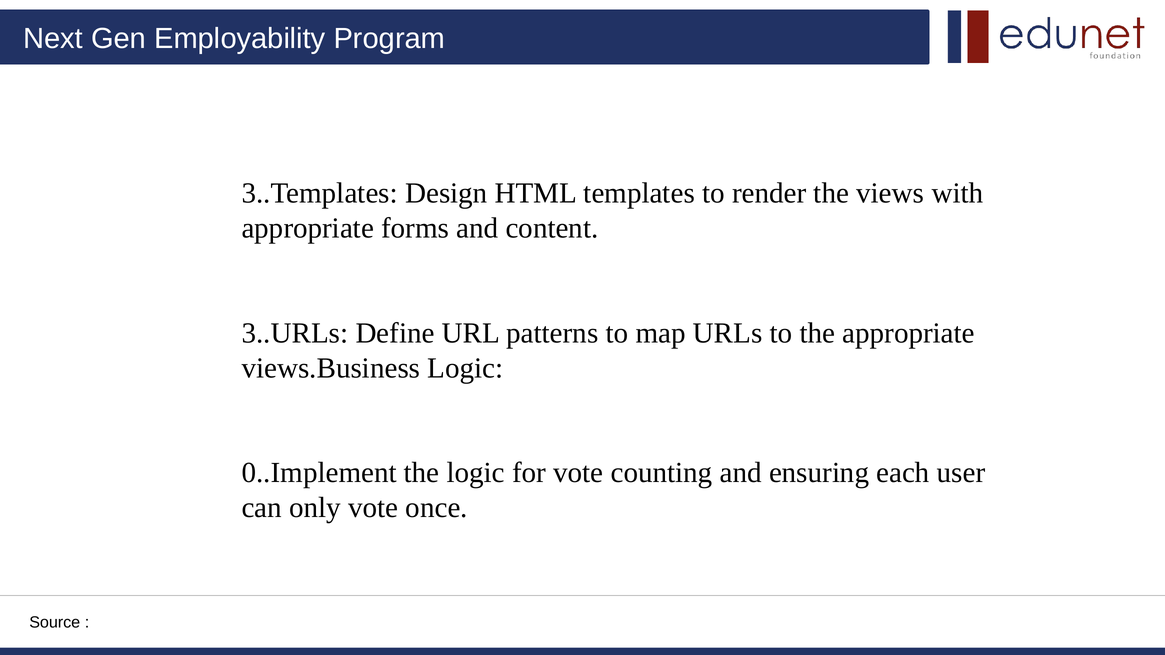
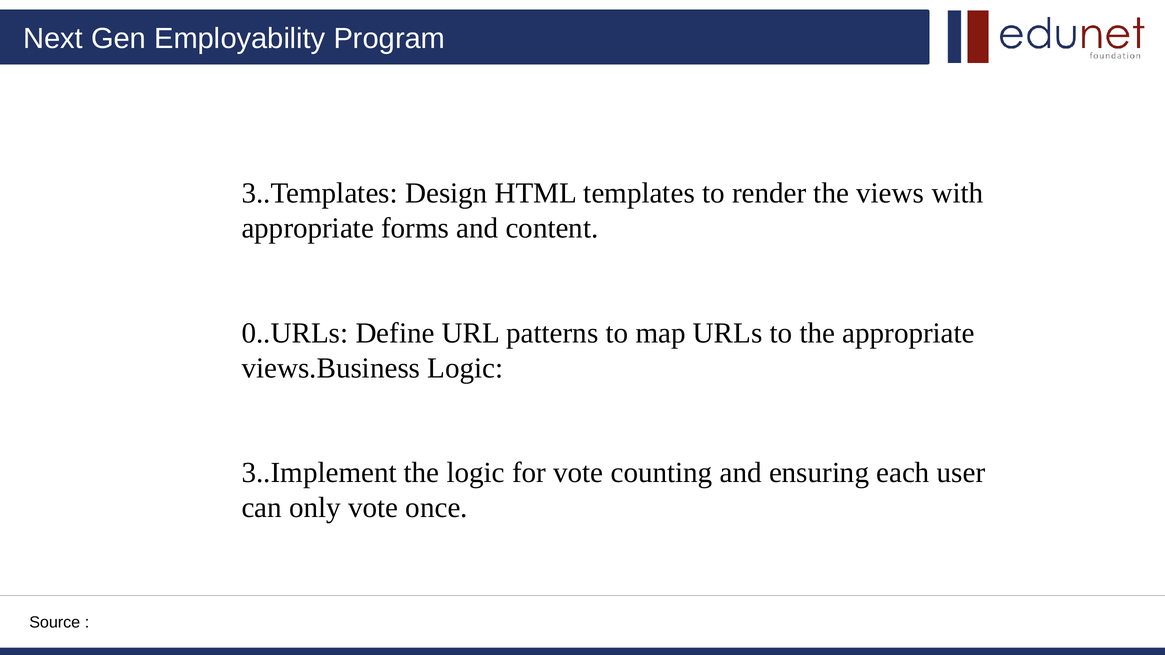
3..URLs: 3..URLs -> 0..URLs (295, 333)
0..Implement: 0..Implement -> 3..Implement (319, 473)
